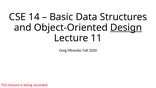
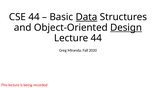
CSE 14: 14 -> 44 (34, 17)
Data underline: none -> present (86, 17)
Lecture 11: 11 -> 44 (96, 38)
